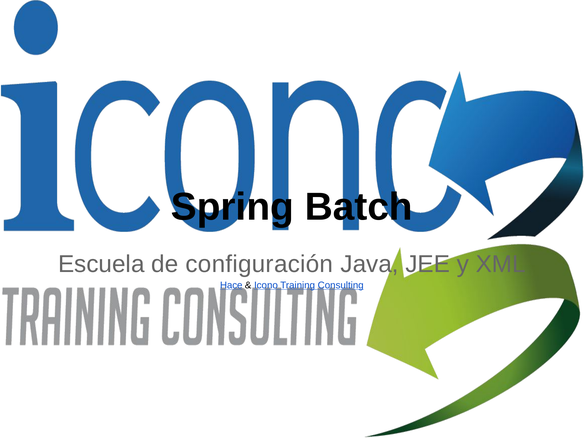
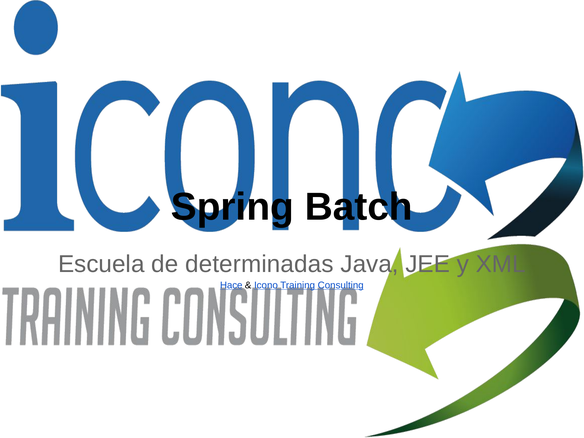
configuración: configuración -> determinadas (259, 264)
